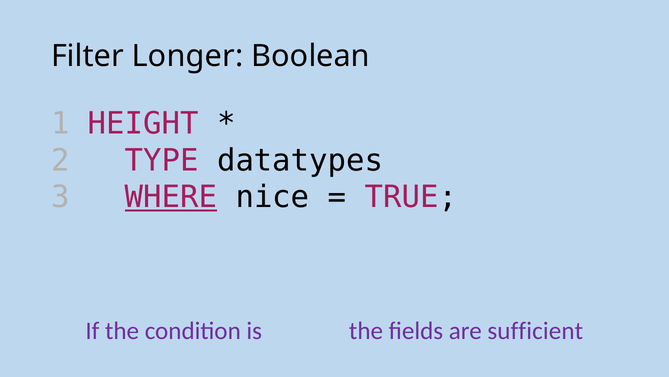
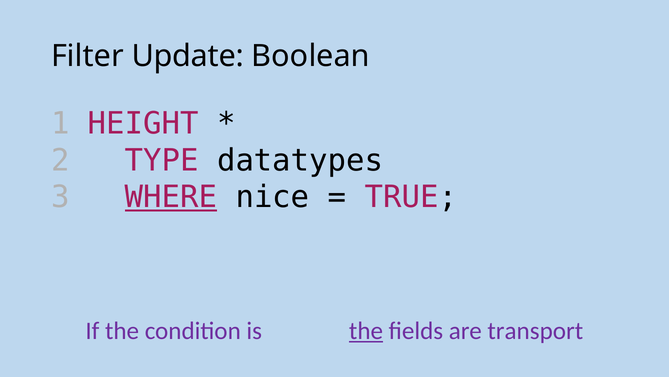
Longer: Longer -> Update (188, 56)
the underline: none -> present (366, 330)
sufficient: sufficient -> transport (535, 330)
